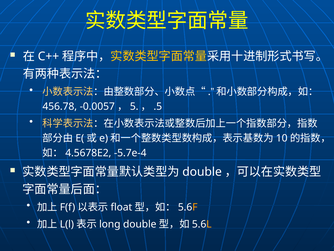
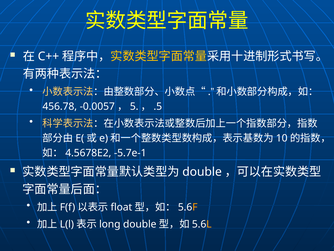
-5.7e-4: -5.7e-4 -> -5.7e-1 (130, 153)
